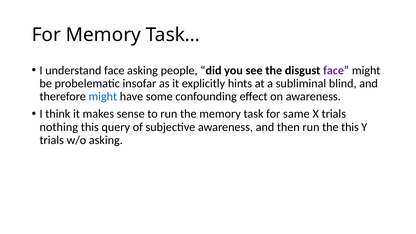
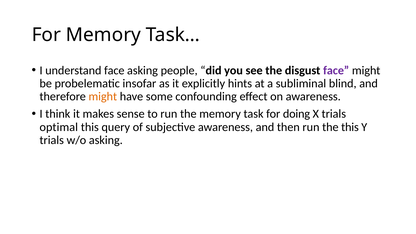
might colour: blue -> orange (103, 97)
same: same -> doing (296, 114)
nothing: nothing -> optimal (59, 127)
